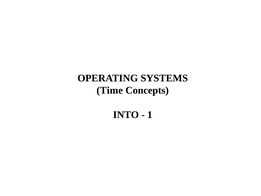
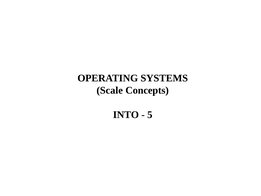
Time: Time -> Scale (110, 90)
1: 1 -> 5 (150, 115)
